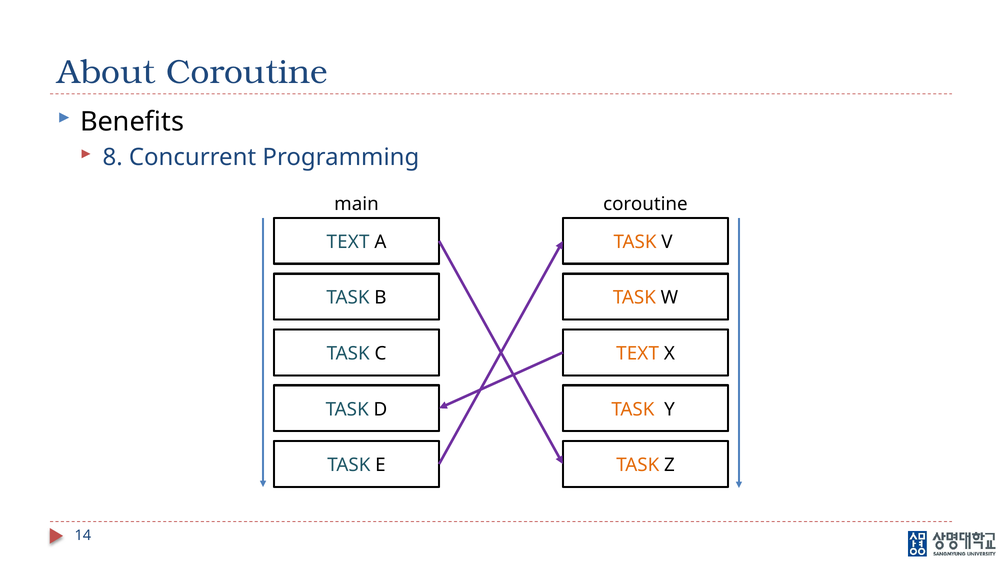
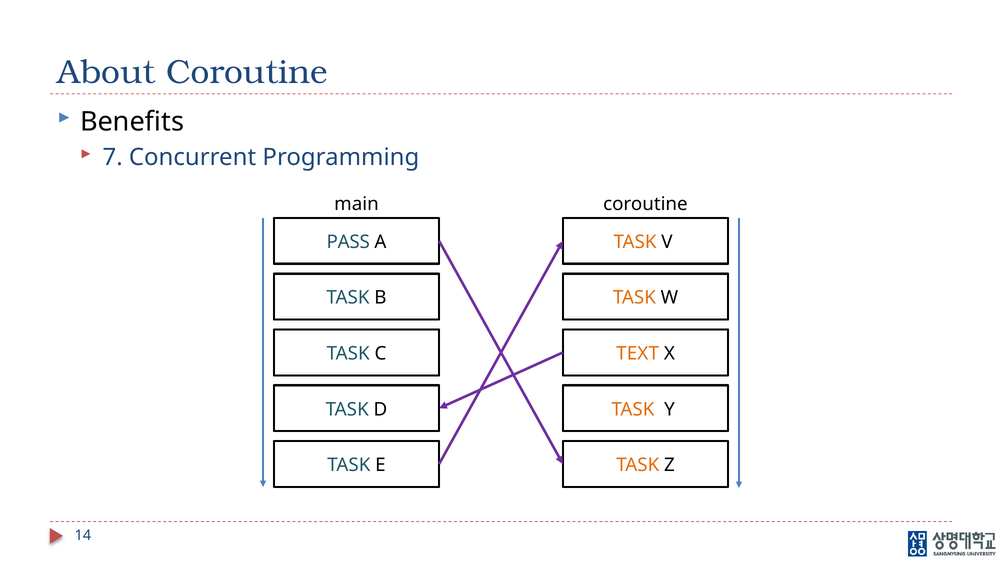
8: 8 -> 7 (113, 158)
TEXT: TEXT -> PASS (348, 242)
